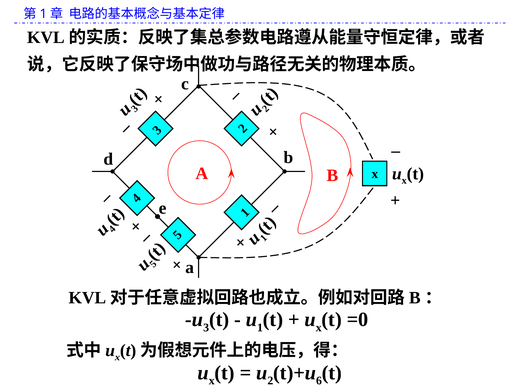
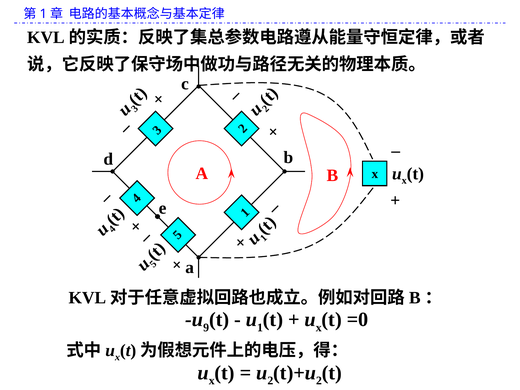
3: 3 -> 9 (206, 327)
6: 6 -> 2 (319, 381)
